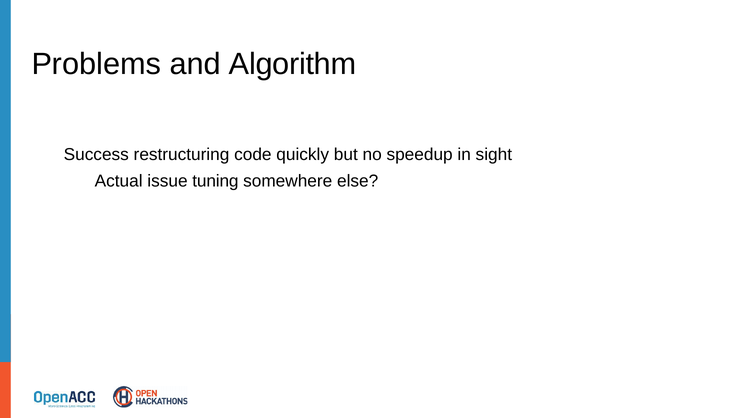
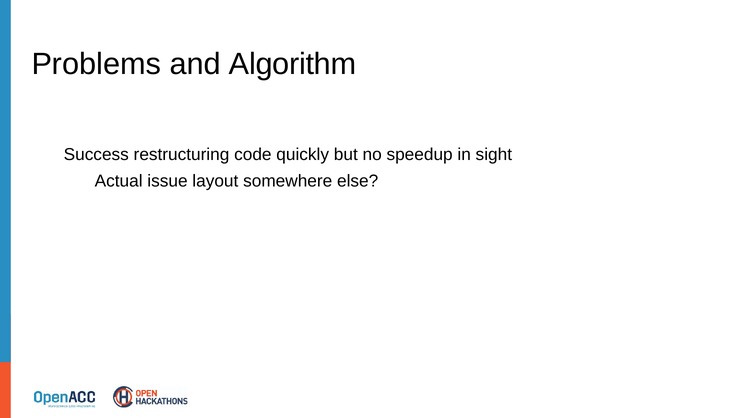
tuning: tuning -> layout (215, 181)
